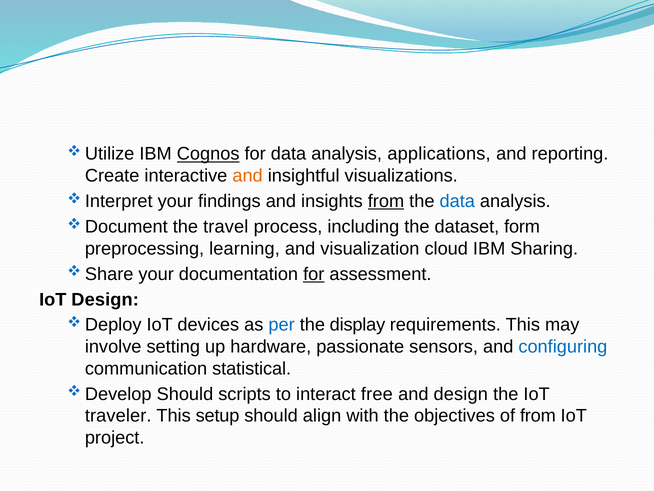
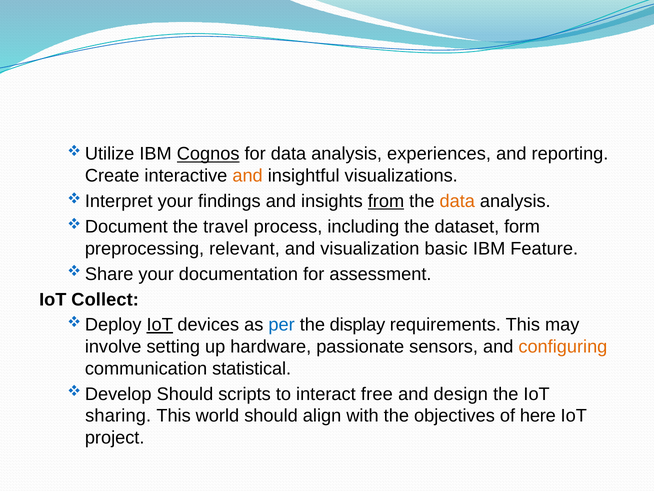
applications: applications -> experiences (439, 154)
data colour: blue -> orange (457, 201)
learning: learning -> relevant (244, 248)
cloud: cloud -> basic (446, 248)
Sharing: Sharing -> Feature (544, 248)
for underline: present -> none (314, 274)
IoT Design: Design -> Collect (105, 299)
IoT underline: none -> present (160, 325)
configuring colour: blue -> orange (563, 346)
traveler: traveler -> sharing (118, 415)
setup: setup -> world (217, 415)
of from: from -> here (538, 415)
